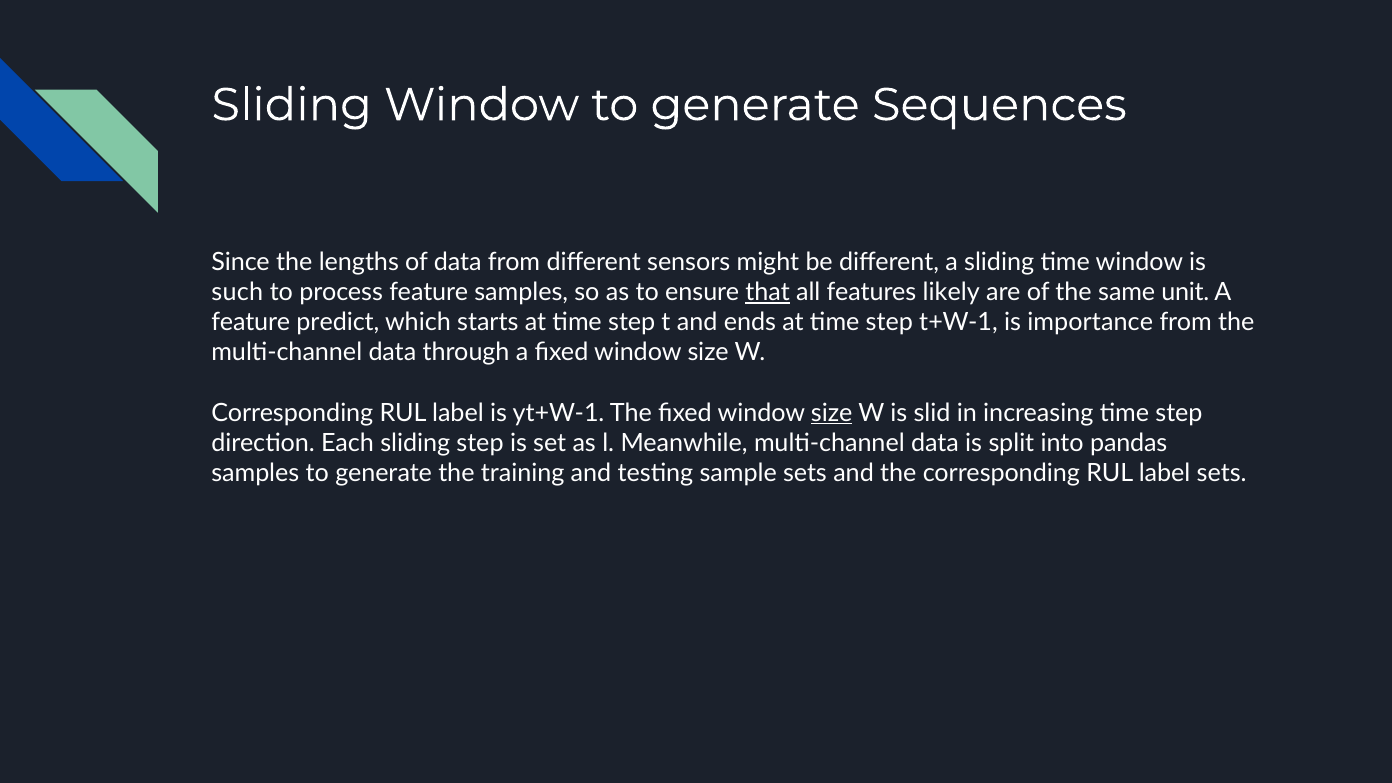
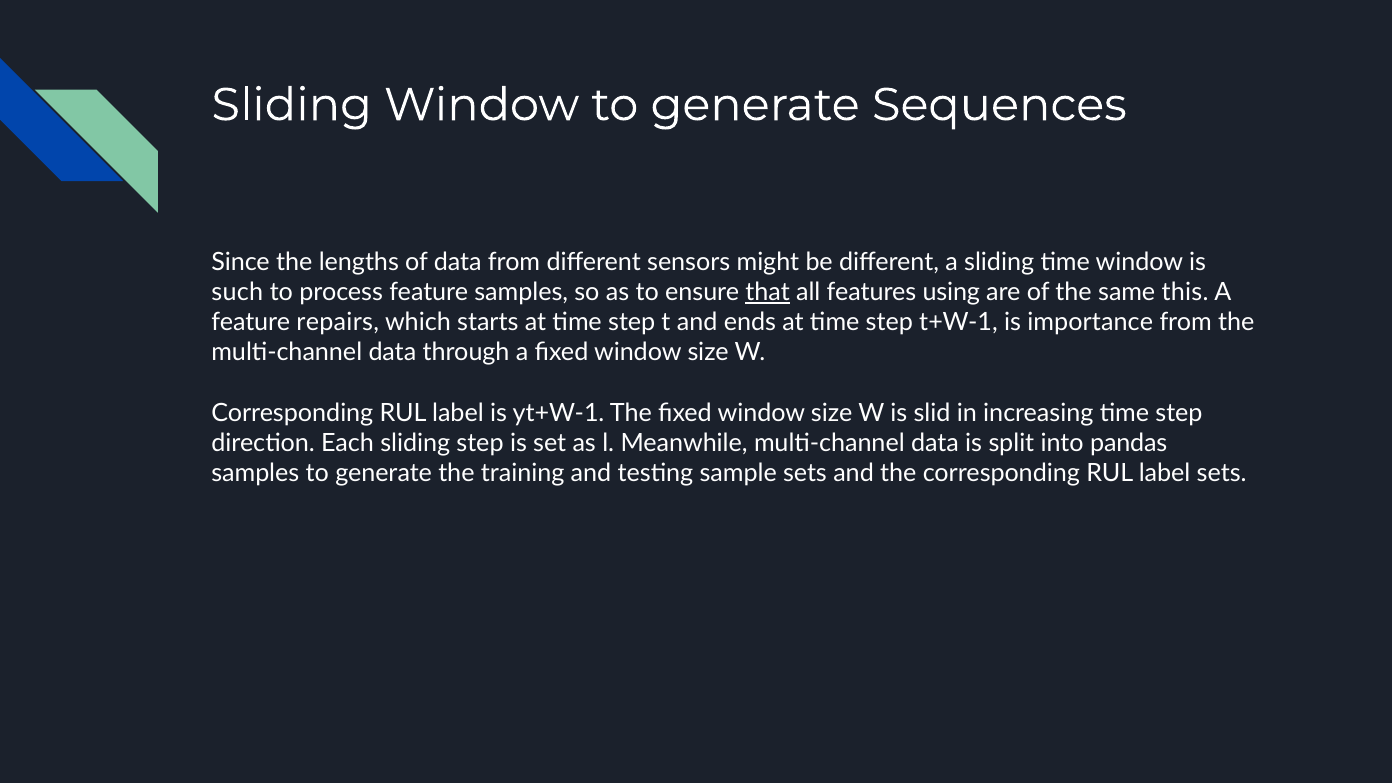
likely: likely -> using (951, 292)
unit: unit -> this (1185, 292)
predict: predict -> repairs (338, 322)
size underline: present -> none (832, 413)
